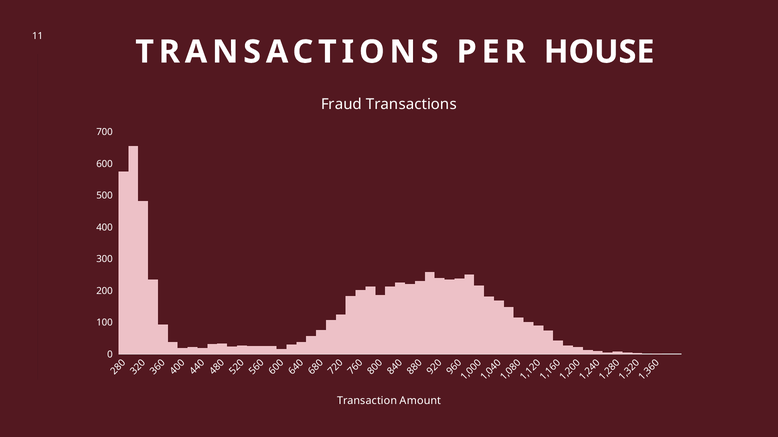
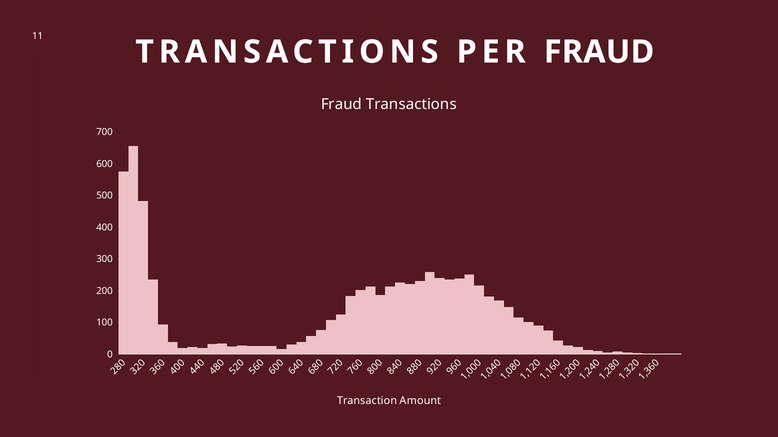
PER HOUSE: HOUSE -> FRAUD (599, 52)
